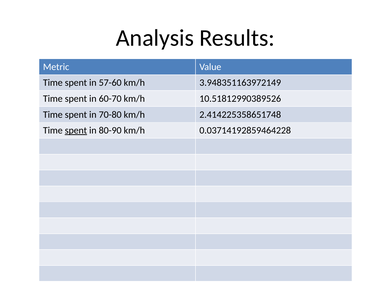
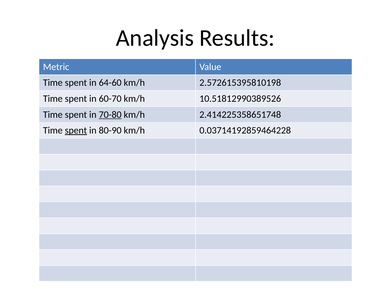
57-60: 57-60 -> 64-60 (110, 83)
3.948351163972149: 3.948351163972149 -> 2.572615395810198 (240, 83)
70-80 underline: none -> present (110, 114)
